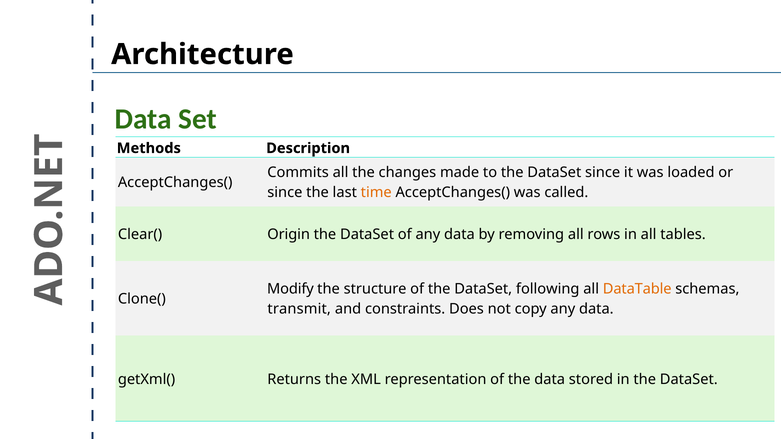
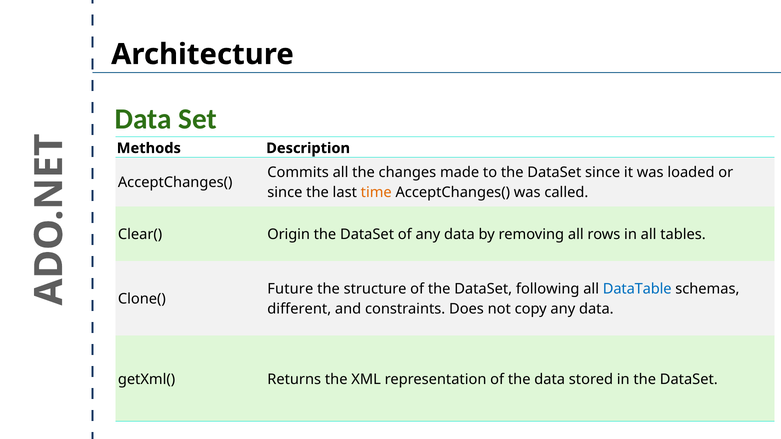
Modify: Modify -> Future (290, 289)
DataTable colour: orange -> blue (637, 289)
transmit: transmit -> different (299, 309)
